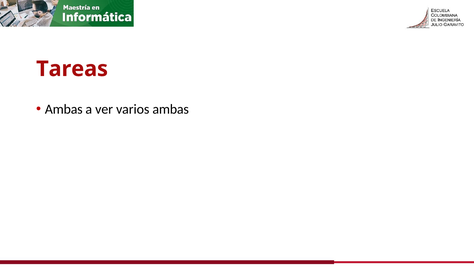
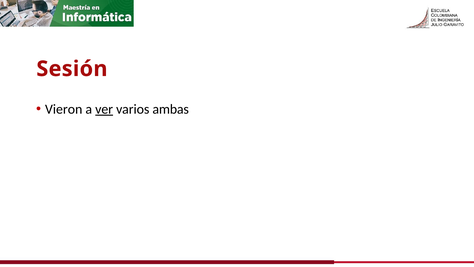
Tareas: Tareas -> Sesión (72, 69)
Ambas: Ambas -> Vieron (64, 109)
ver underline: none -> present (104, 109)
